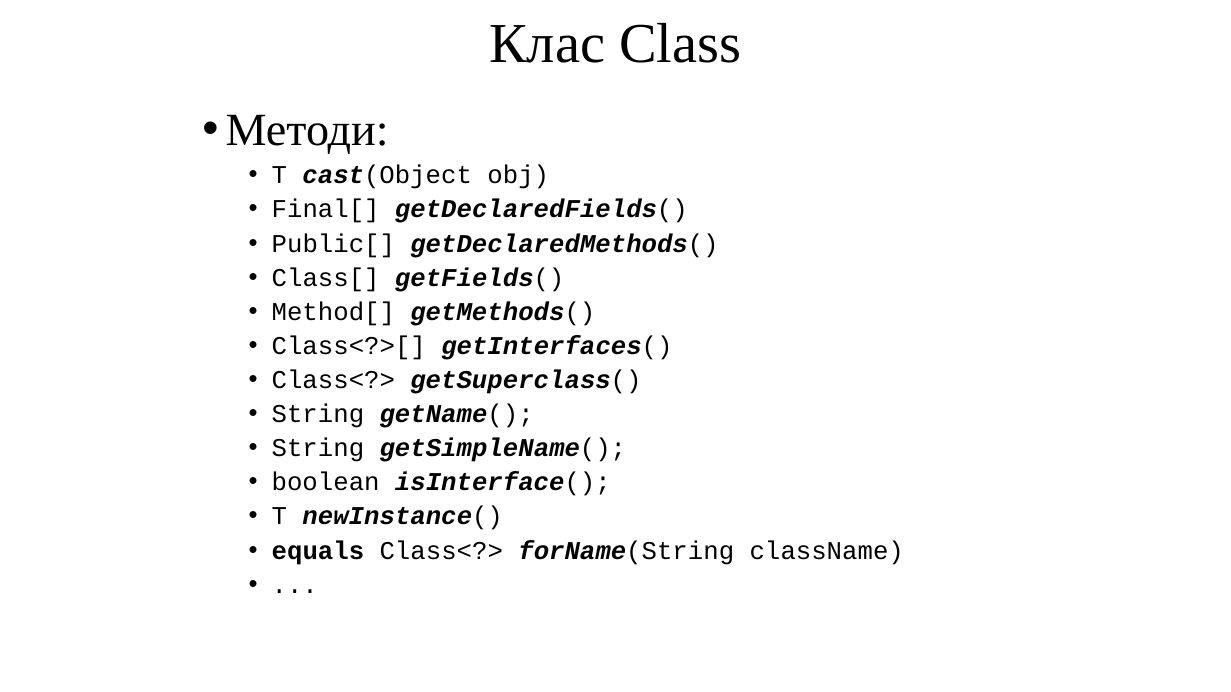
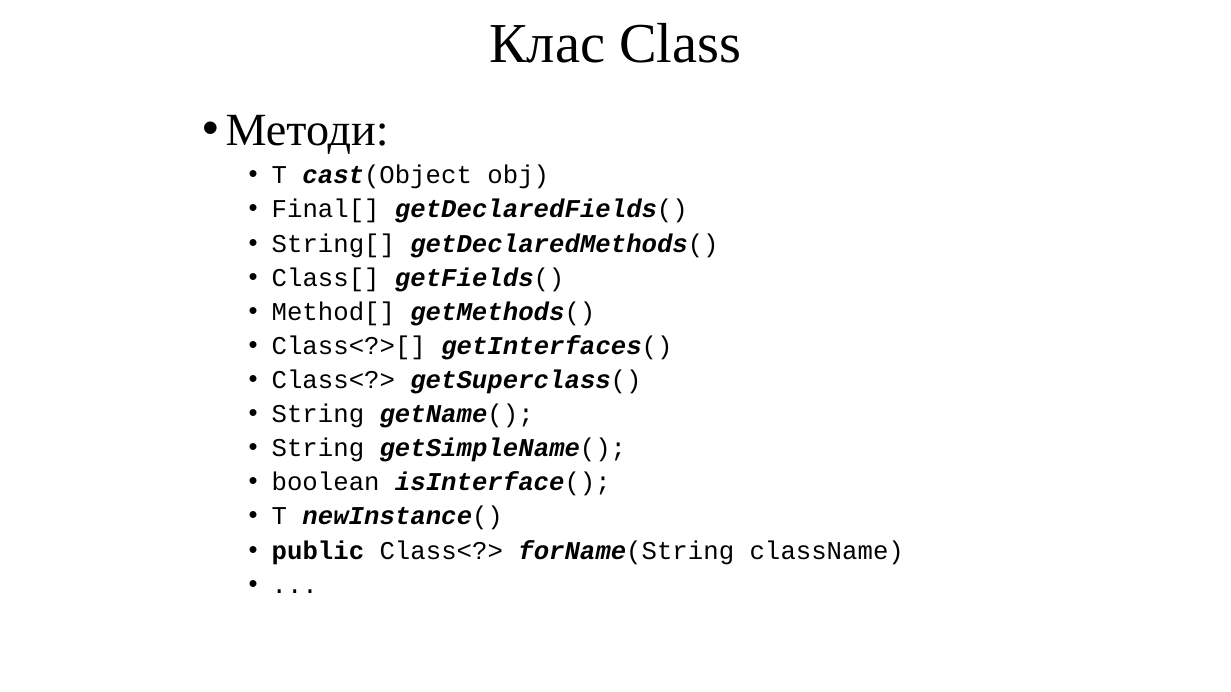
Public[: Public[ -> String[ (333, 244)
equals: equals -> public (318, 551)
